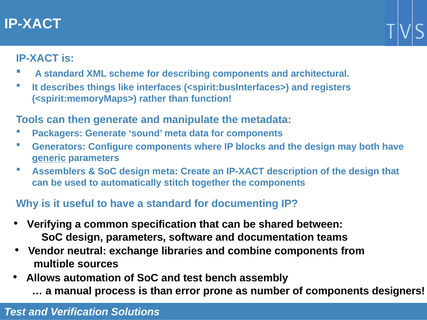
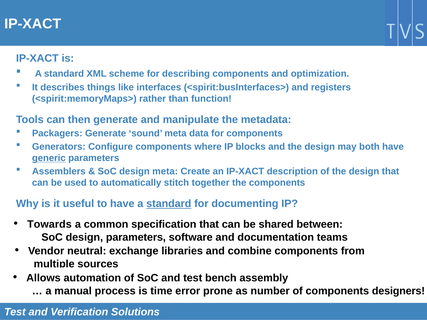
architectural: architectural -> optimization (320, 74)
standard underline: none -> present (169, 204)
Verifying: Verifying -> Towards (49, 224)
is than: than -> time (161, 291)
